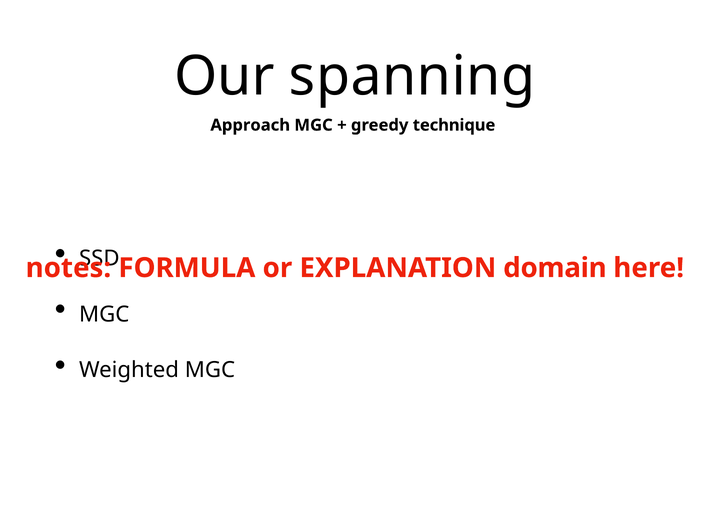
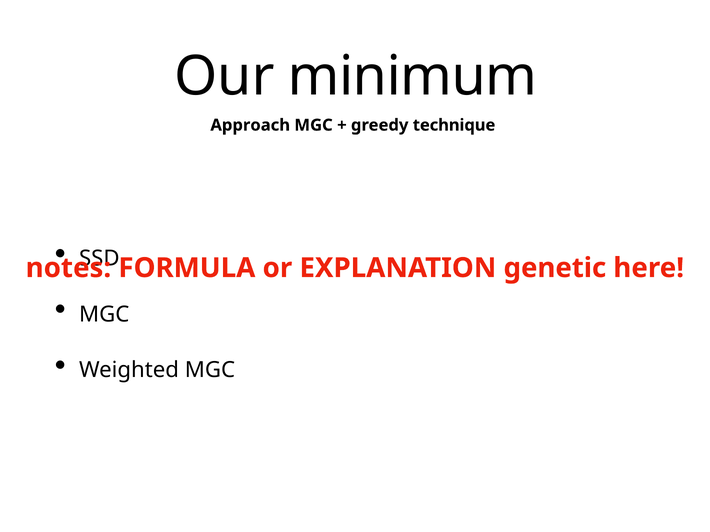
spanning: spanning -> minimum (413, 77)
domain: domain -> genetic (555, 268)
